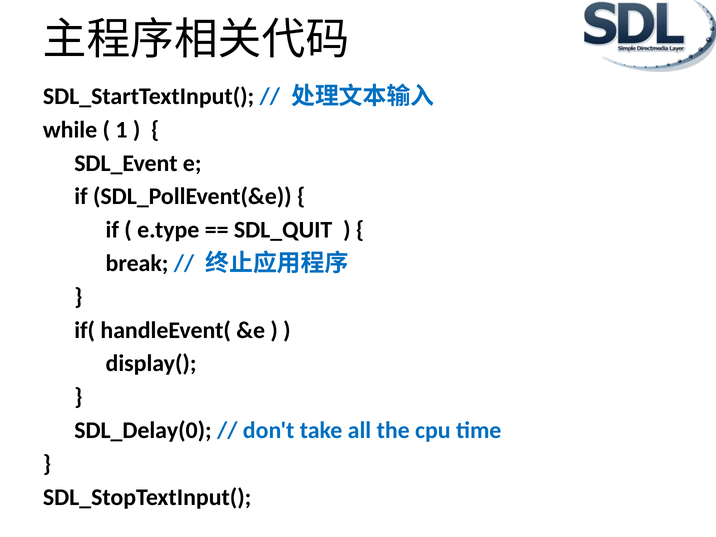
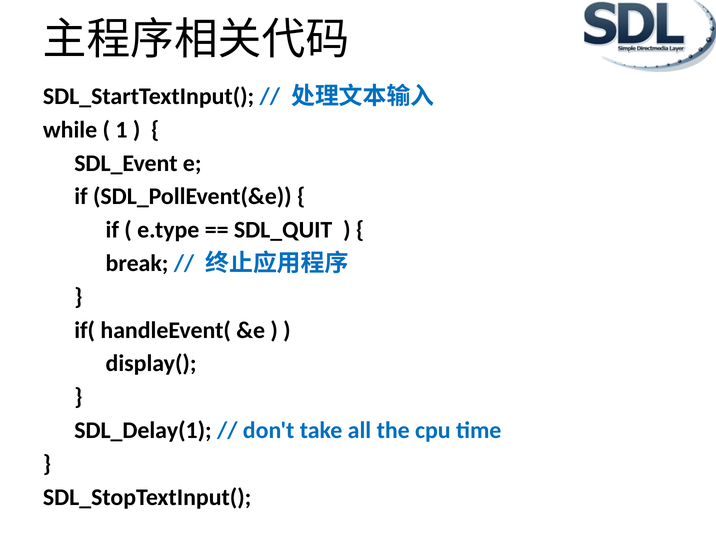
SDL_Delay(0: SDL_Delay(0 -> SDL_Delay(1 (143, 430)
